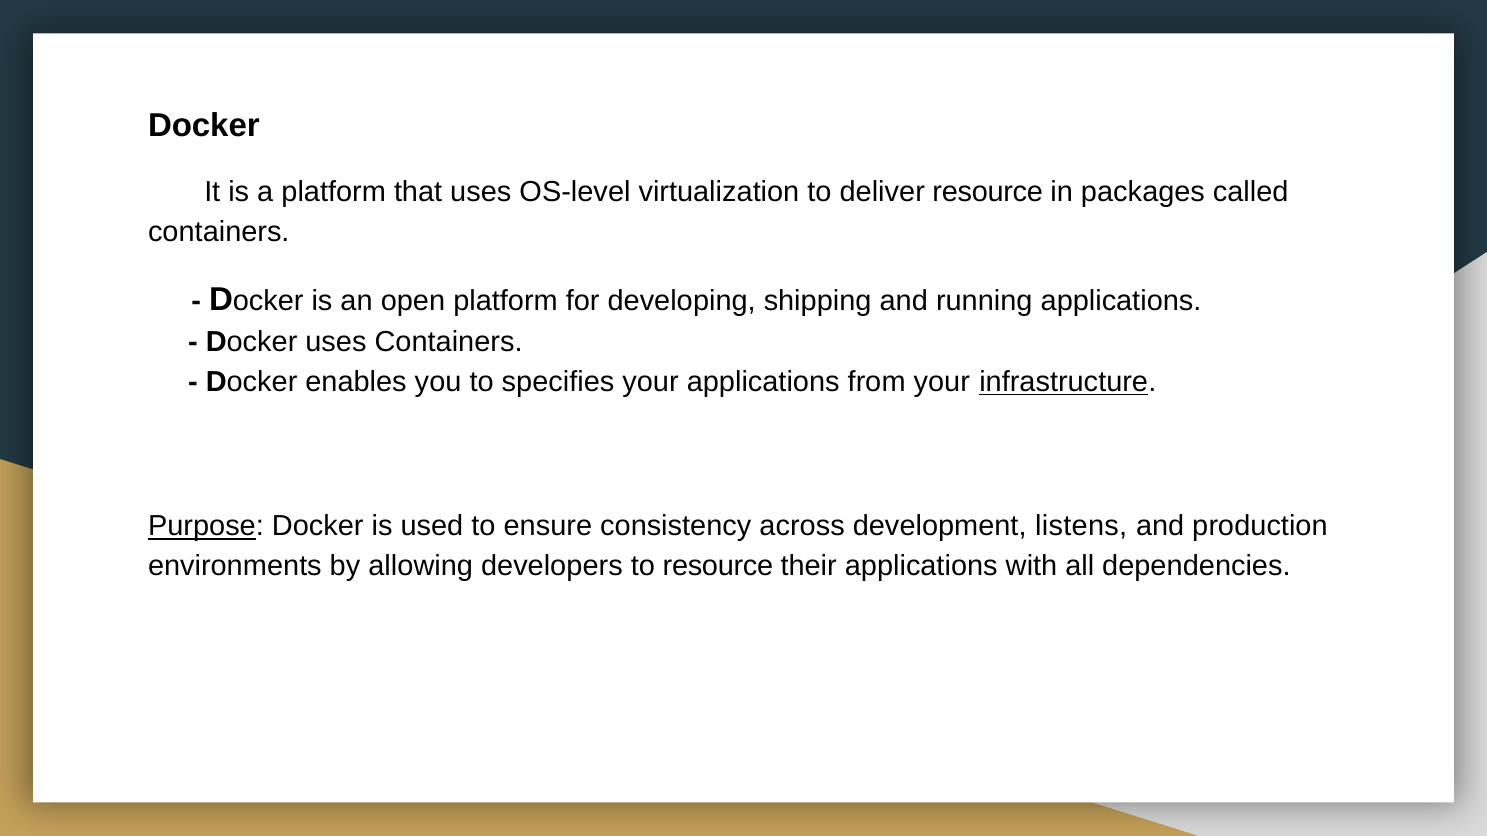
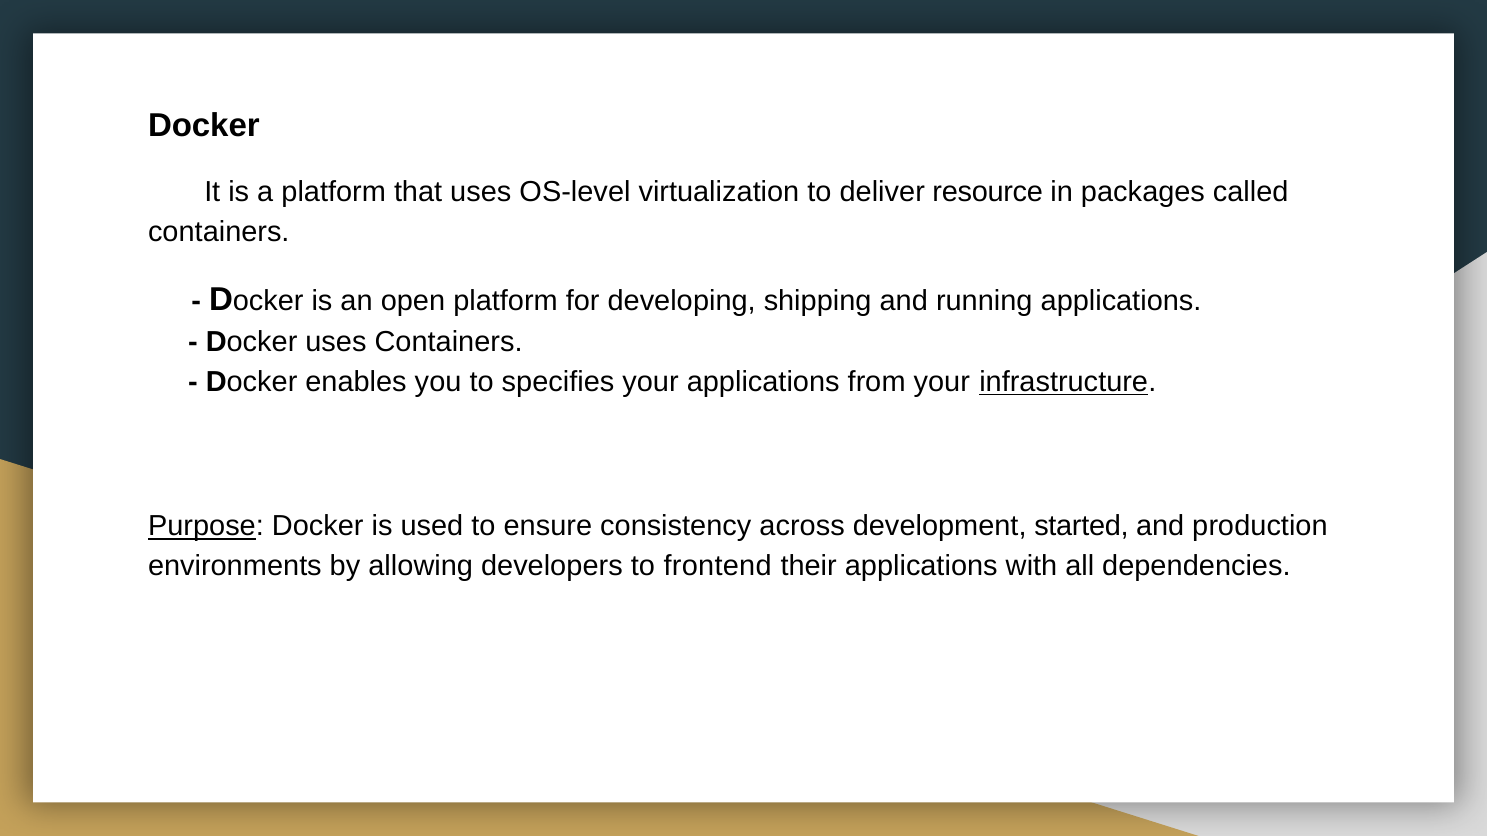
listens: listens -> started (1081, 526)
to resource: resource -> frontend (718, 566)
